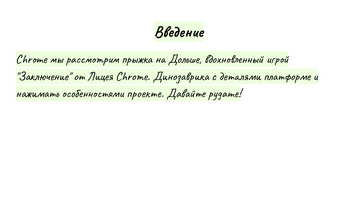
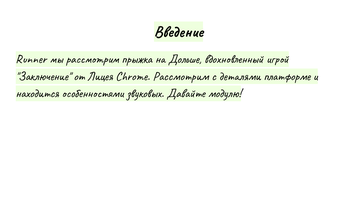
Chrome: Chrome -> Runner (31, 59)
Chrome Динозаврика: Динозаврика -> Рассмотрим (181, 76)
нажимать: нажимать -> находится (37, 93)
проекте: проекте -> звуковых (145, 93)
pygame: pygame -> модулю (225, 93)
